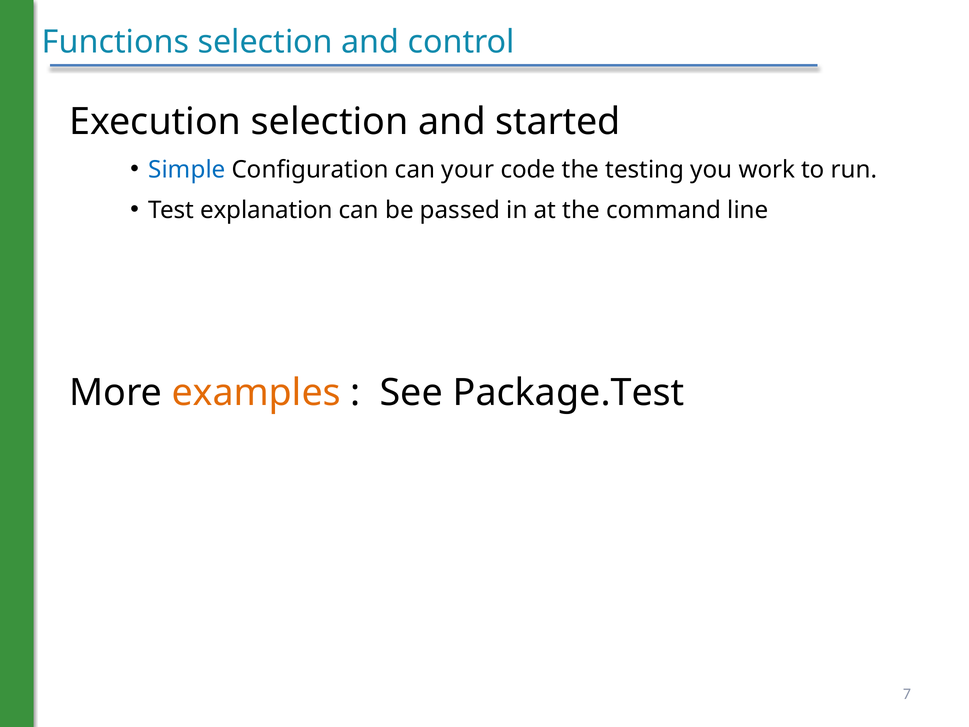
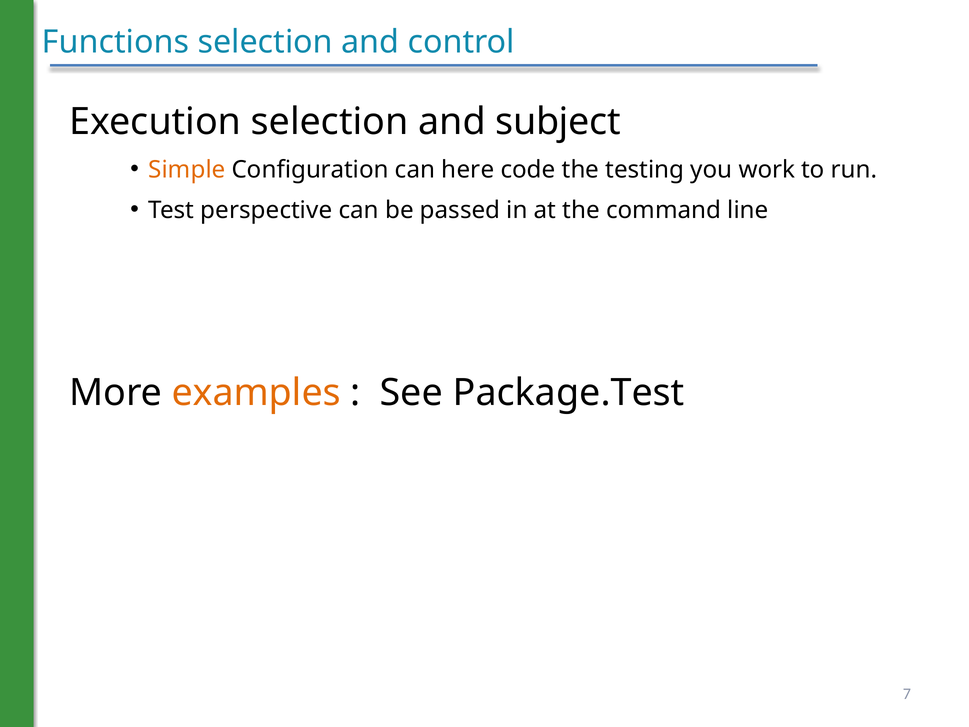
started: started -> subject (558, 122)
Simple colour: blue -> orange (187, 170)
your: your -> here (468, 170)
explanation: explanation -> perspective (266, 210)
